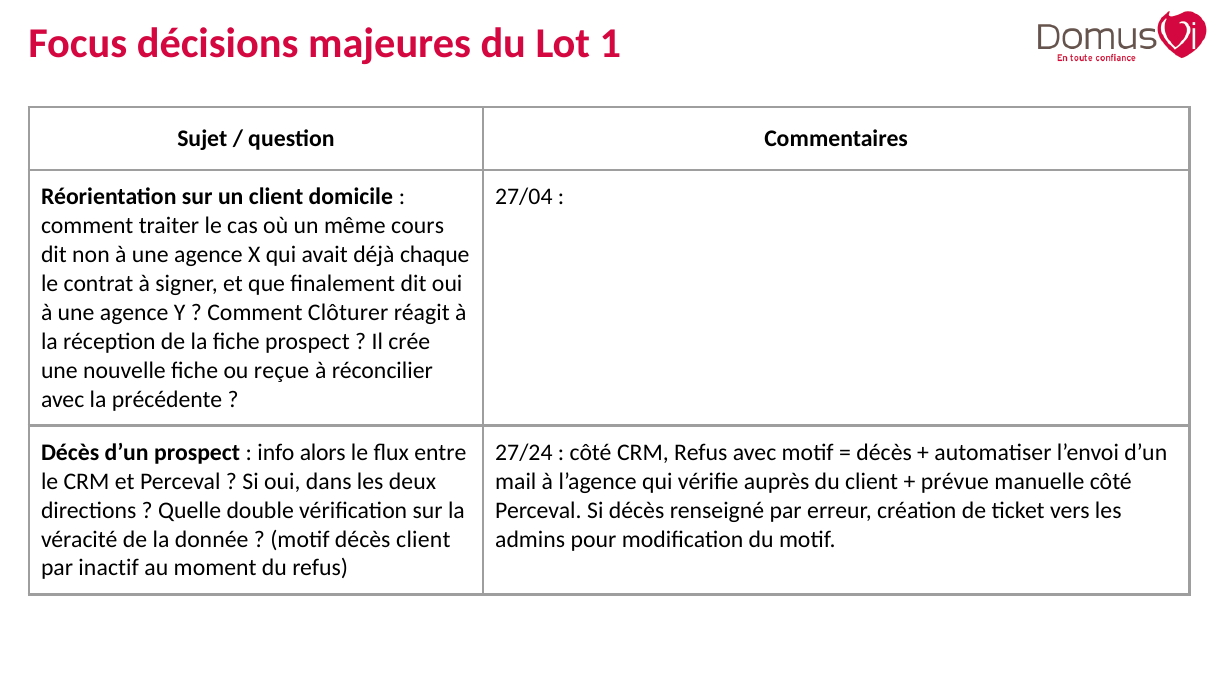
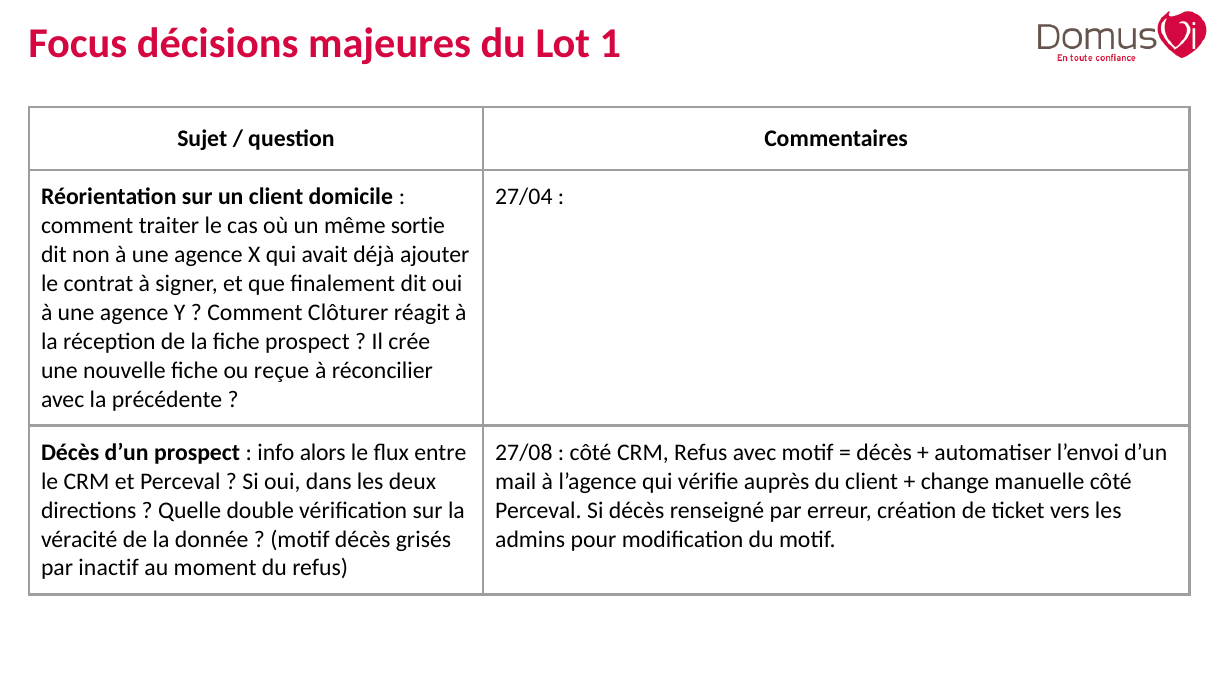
cours: cours -> sortie (418, 226)
chaque: chaque -> ajouter (435, 255)
27/24: 27/24 -> 27/08 (524, 452)
prévue: prévue -> change (955, 481)
décès client: client -> grisés (423, 539)
